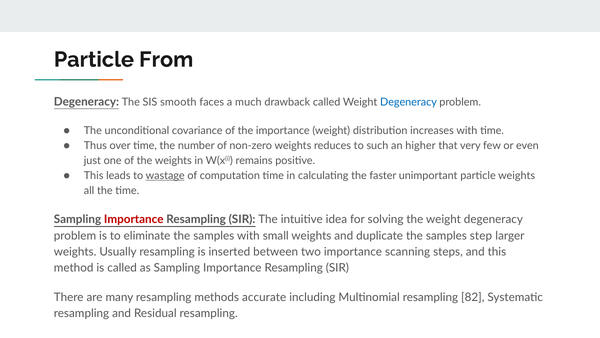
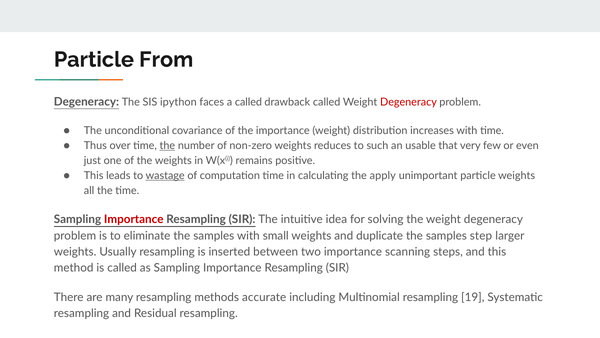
smooth: smooth -> ipython (178, 102)
a much: much -> called (248, 102)
Degeneracy colour: blue -> red (408, 102)
the underline: none -> present (167, 145)
higher: higher -> usable (421, 145)
faster: faster -> apply (383, 175)
82: 82 -> 19 (473, 297)
